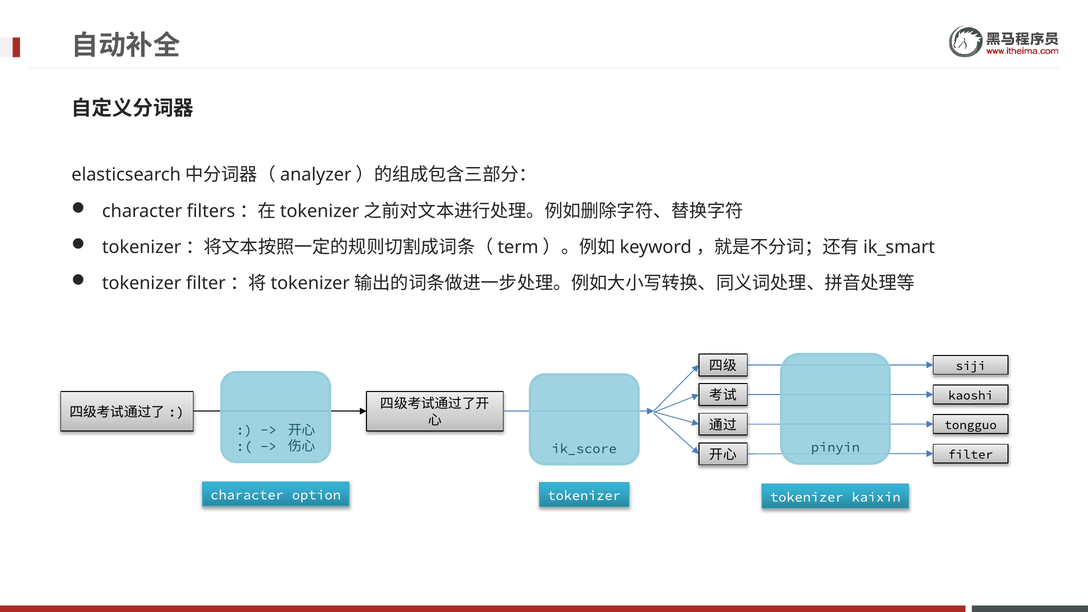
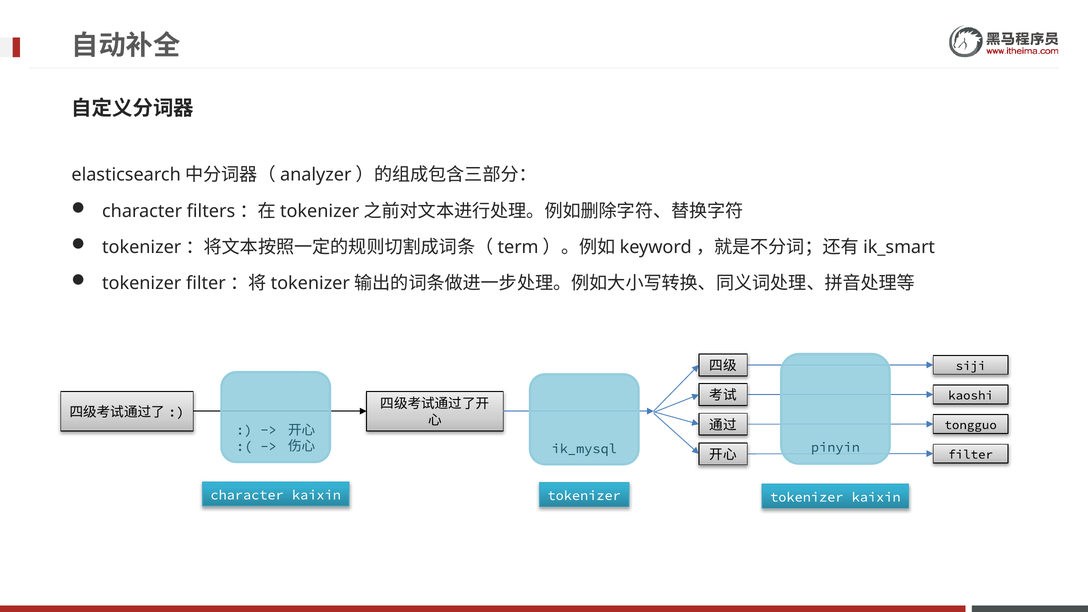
ik_score: ik_score -> ik_mysql (584, 449)
character option: option -> kaixin (316, 495)
